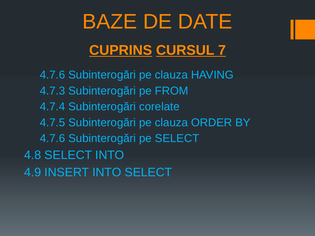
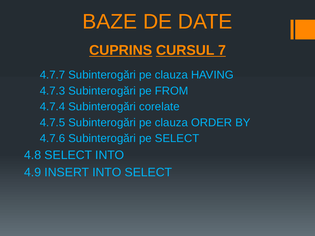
4.7.6: 4.7.6 -> 4.7.7 (53, 75)
